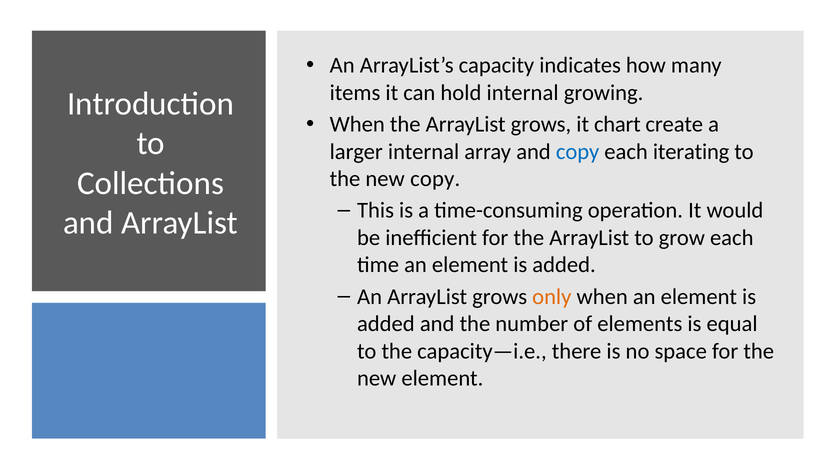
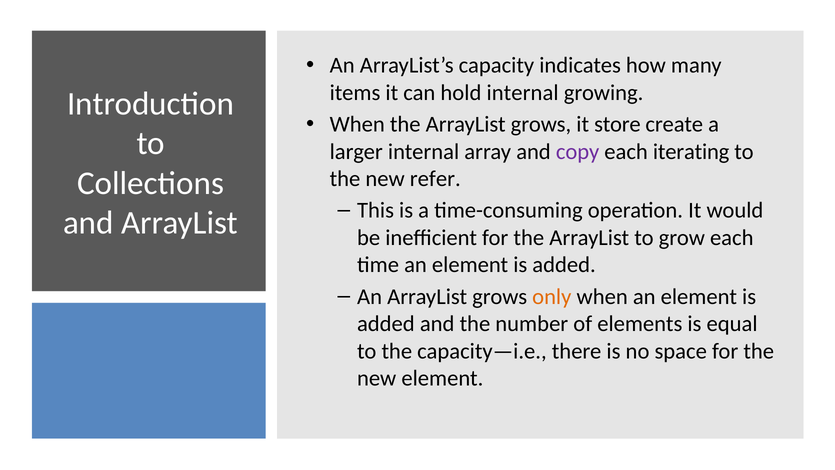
chart: chart -> store (617, 124)
copy colour: blue -> purple (578, 151)
new copy: copy -> refer (435, 179)
